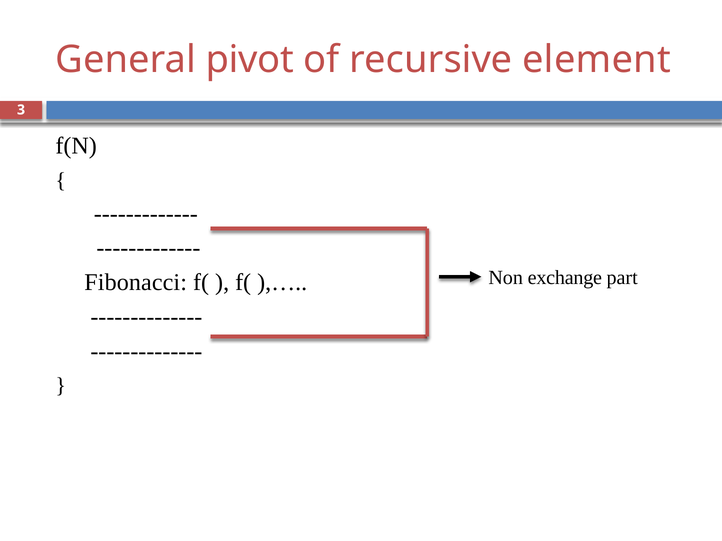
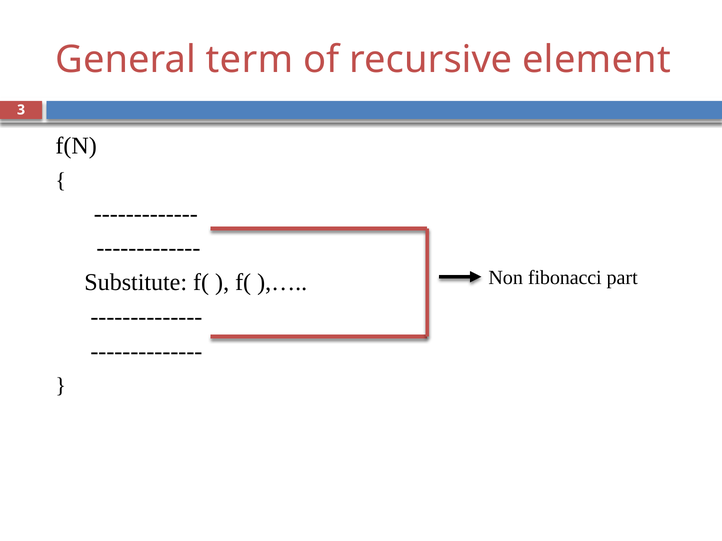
pivot: pivot -> term (249, 60)
exchange: exchange -> fibonacci (565, 278)
Fibonacci: Fibonacci -> Substitute (136, 283)
